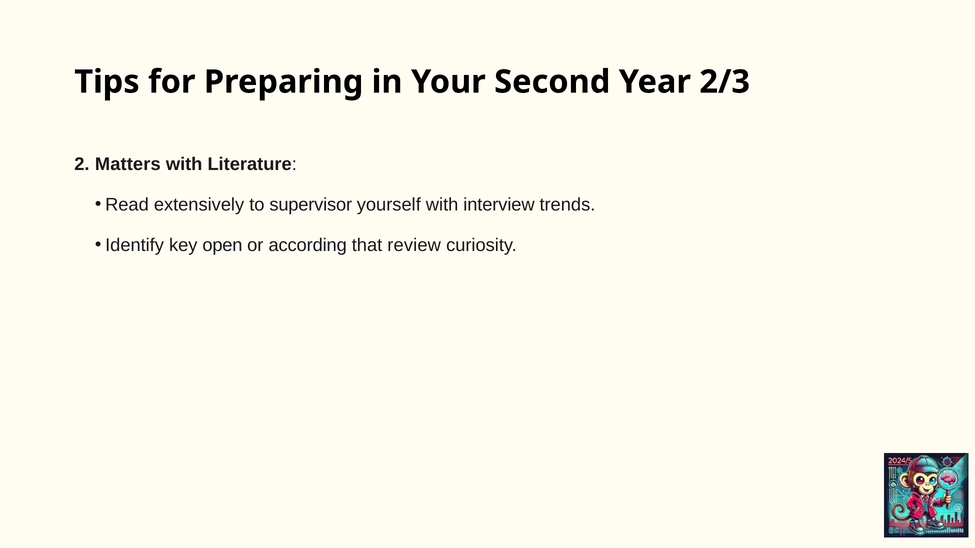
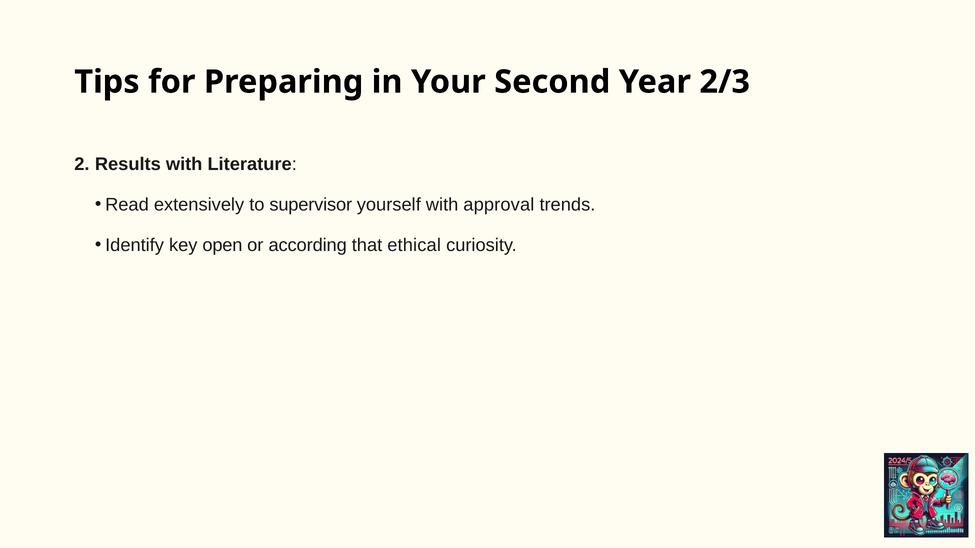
Matters: Matters -> Results (128, 164)
interview: interview -> approval (499, 205)
review: review -> ethical (414, 246)
